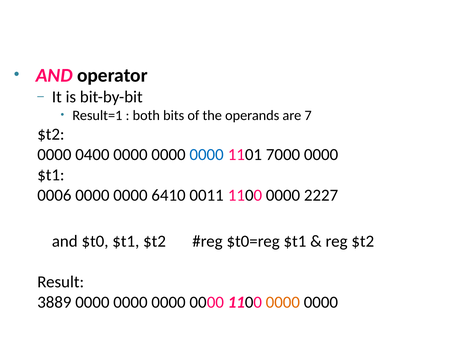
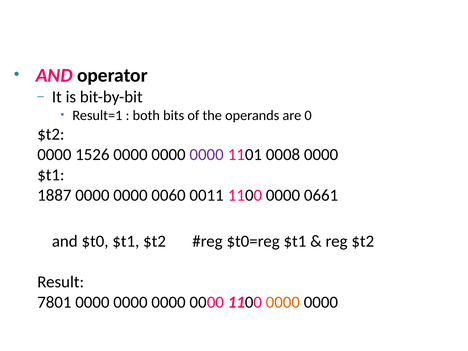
7: 7 -> 0 (308, 115)
0400: 0400 -> 1526 (92, 155)
0000 colour: blue -> purple (207, 155)
7000: 7000 -> 0008 (283, 155)
0006: 0006 -> 1887 (54, 195)
6410: 6410 -> 0060 (169, 195)
2227: 2227 -> 0661 (321, 195)
3889: 3889 -> 7801 (54, 302)
